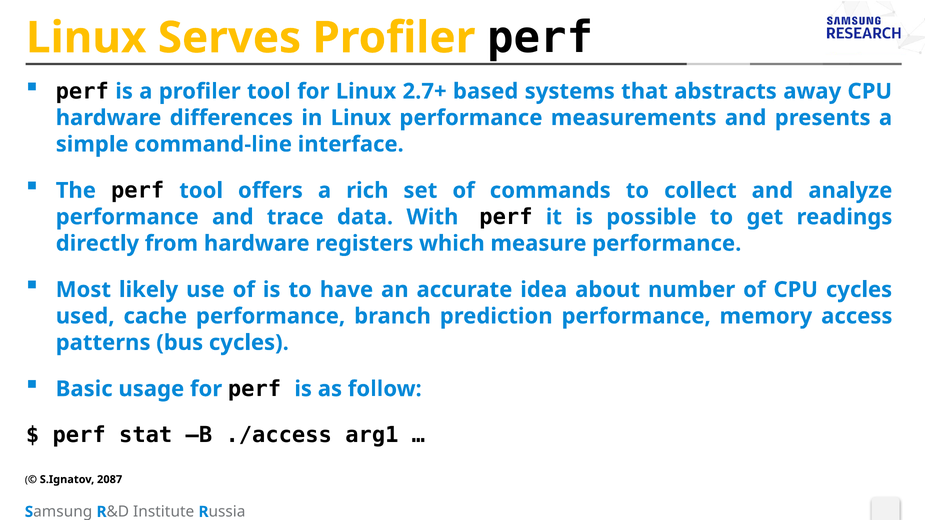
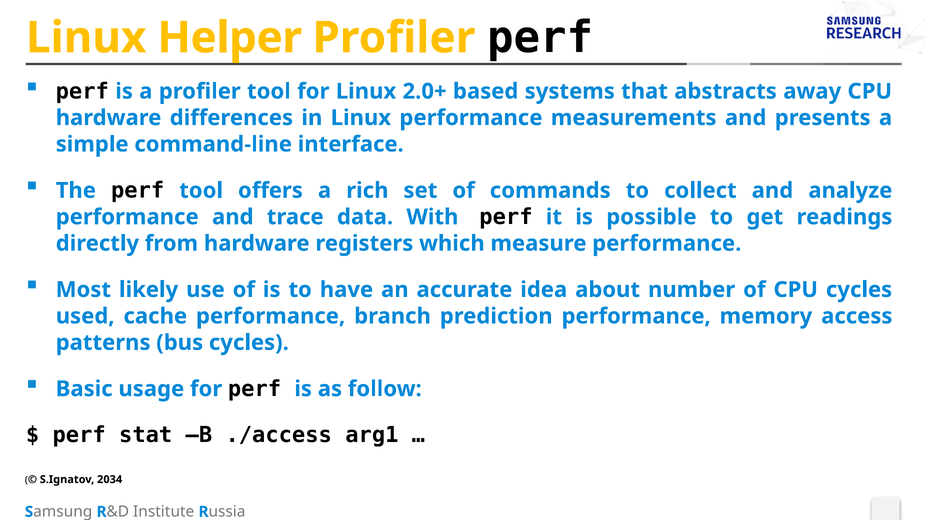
Serves: Serves -> Helper (230, 38)
2.7+: 2.7+ -> 2.0+ (425, 91)
2087: 2087 -> 2034 (110, 480)
